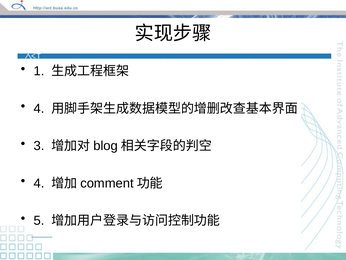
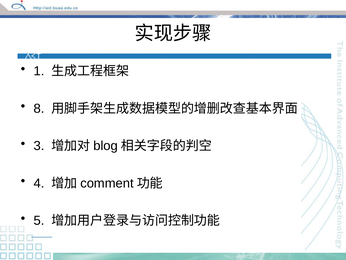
4: 4 -> 8 (39, 108)
